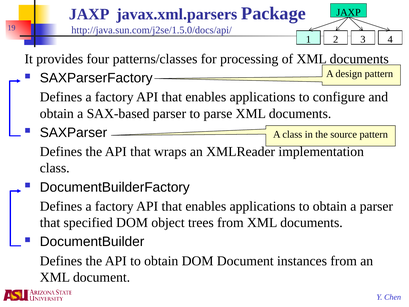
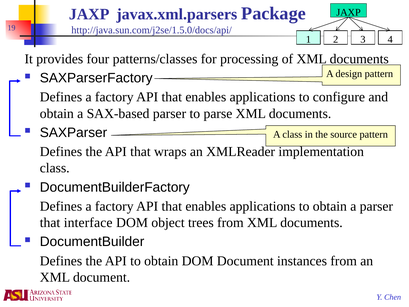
specified: specified -> interface (88, 222)
